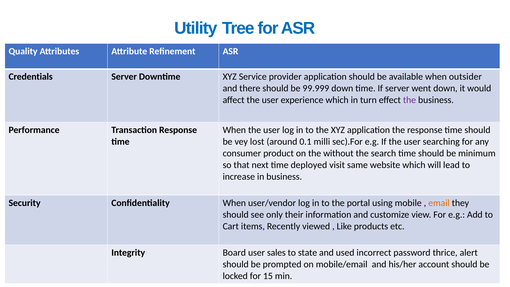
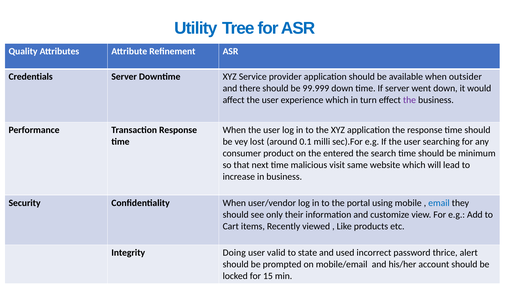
without: without -> entered (338, 153)
deployed: deployed -> malicious (309, 165)
email colour: orange -> blue (439, 203)
Board: Board -> Doing (234, 253)
sales: sales -> valid (276, 253)
